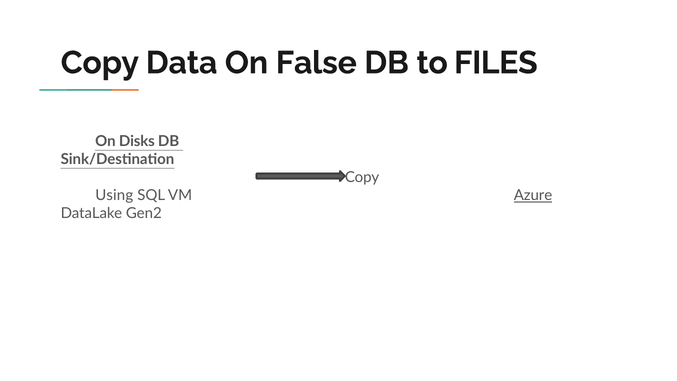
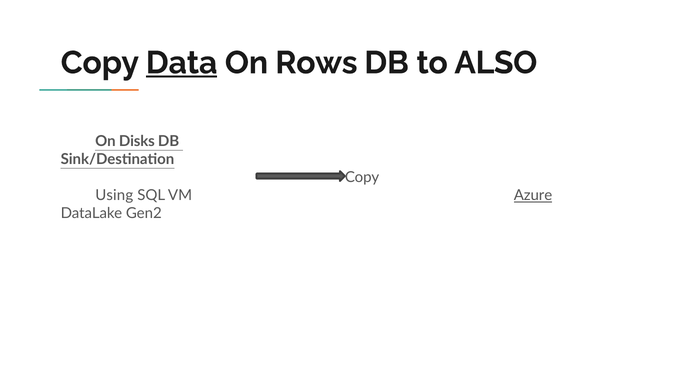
Data underline: none -> present (182, 63)
False: False -> Rows (316, 63)
FILES: FILES -> ALSO (496, 63)
